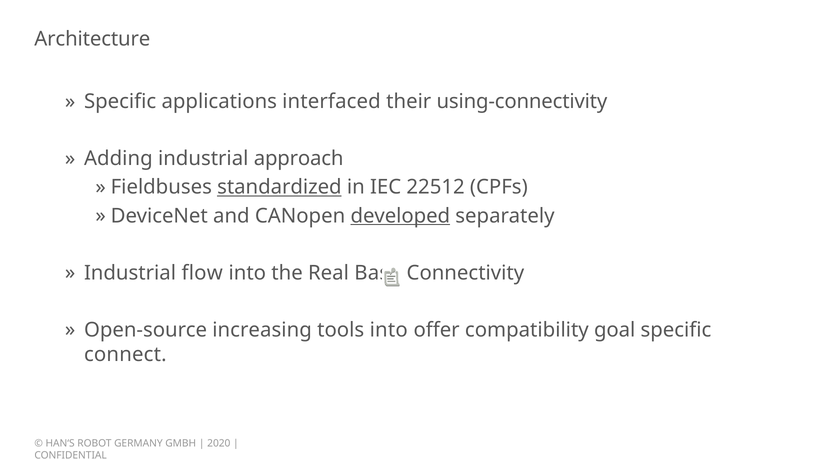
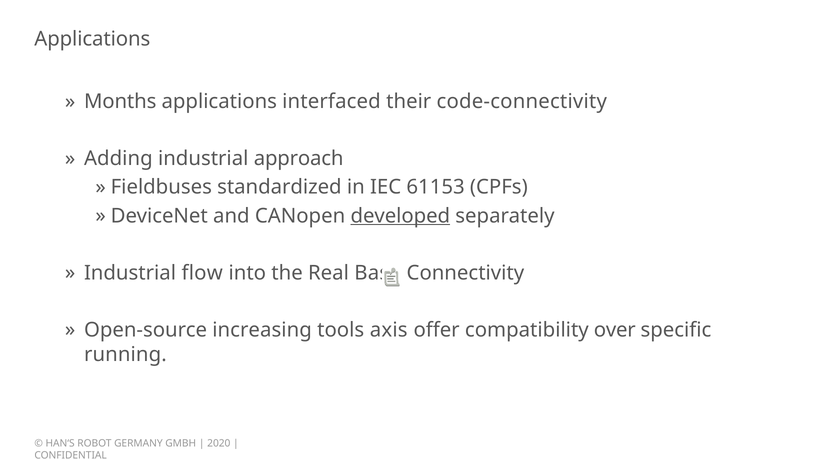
Architecture: Architecture -> Applications (92, 39)
Specific: Specific -> Months (120, 101)
using-connectivity: using-connectivity -> code-connectivity (522, 101)
standardized underline: present -> none (279, 187)
22512: 22512 -> 61153 (436, 187)
tools into: into -> axis (389, 330)
goal: goal -> over (615, 330)
connect: connect -> running (125, 354)
